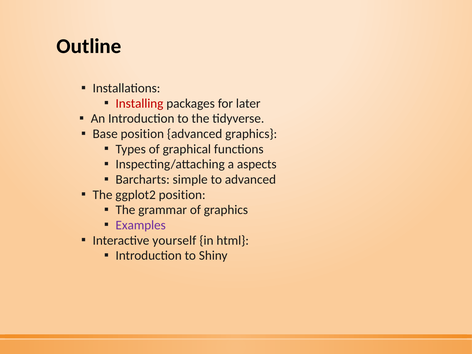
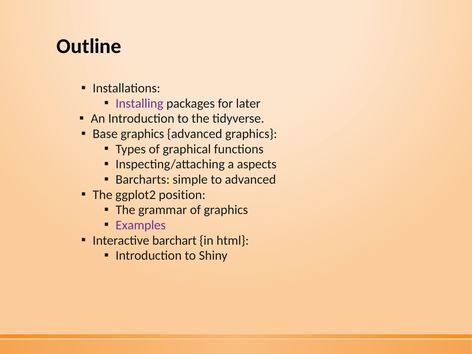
Installing colour: red -> purple (139, 103)
Base position: position -> graphics (142, 134)
yourself: yourself -> barchart (174, 240)
